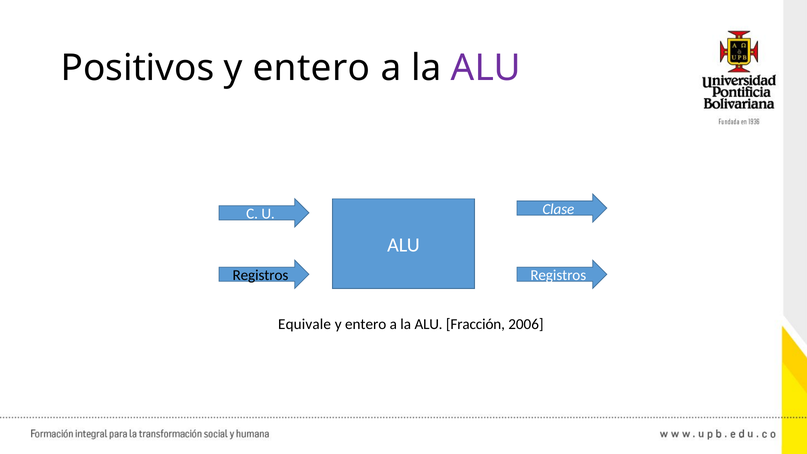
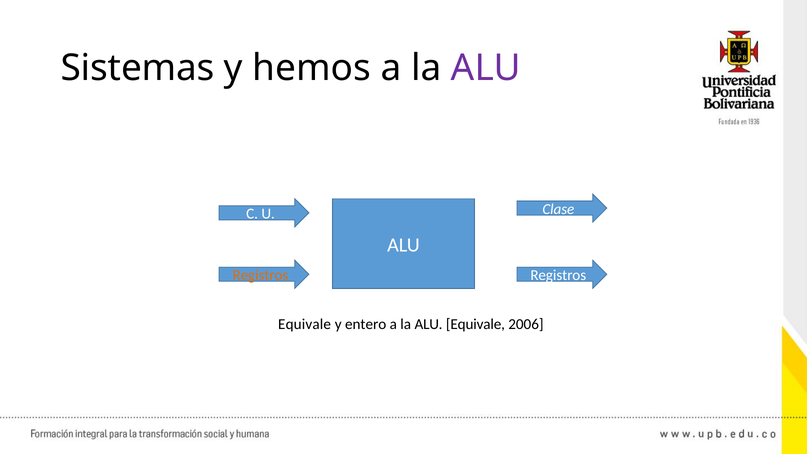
Positivos: Positivos -> Sistemas (138, 68)
entero: entero -> hemos (312, 68)
Registros colour: black -> orange (260, 275)
ALU Fracción: Fracción -> Equivale (475, 324)
